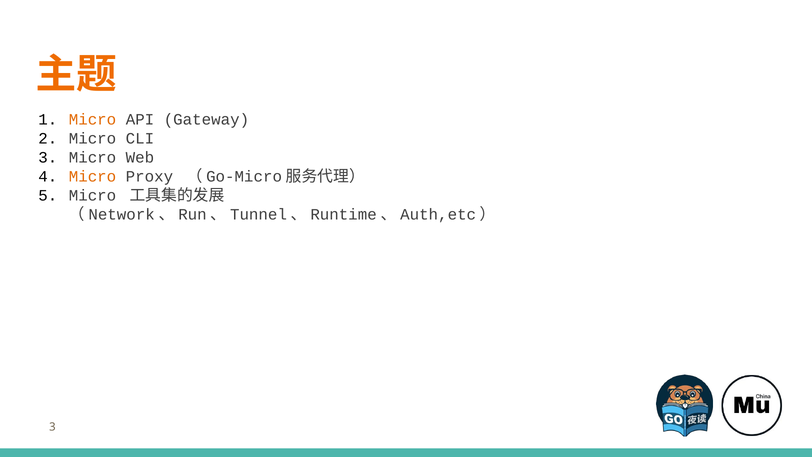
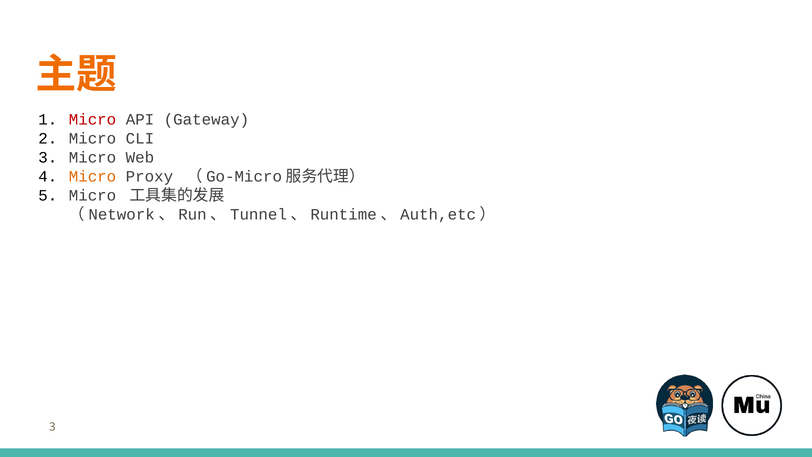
Micro colour: orange -> red (92, 120)
